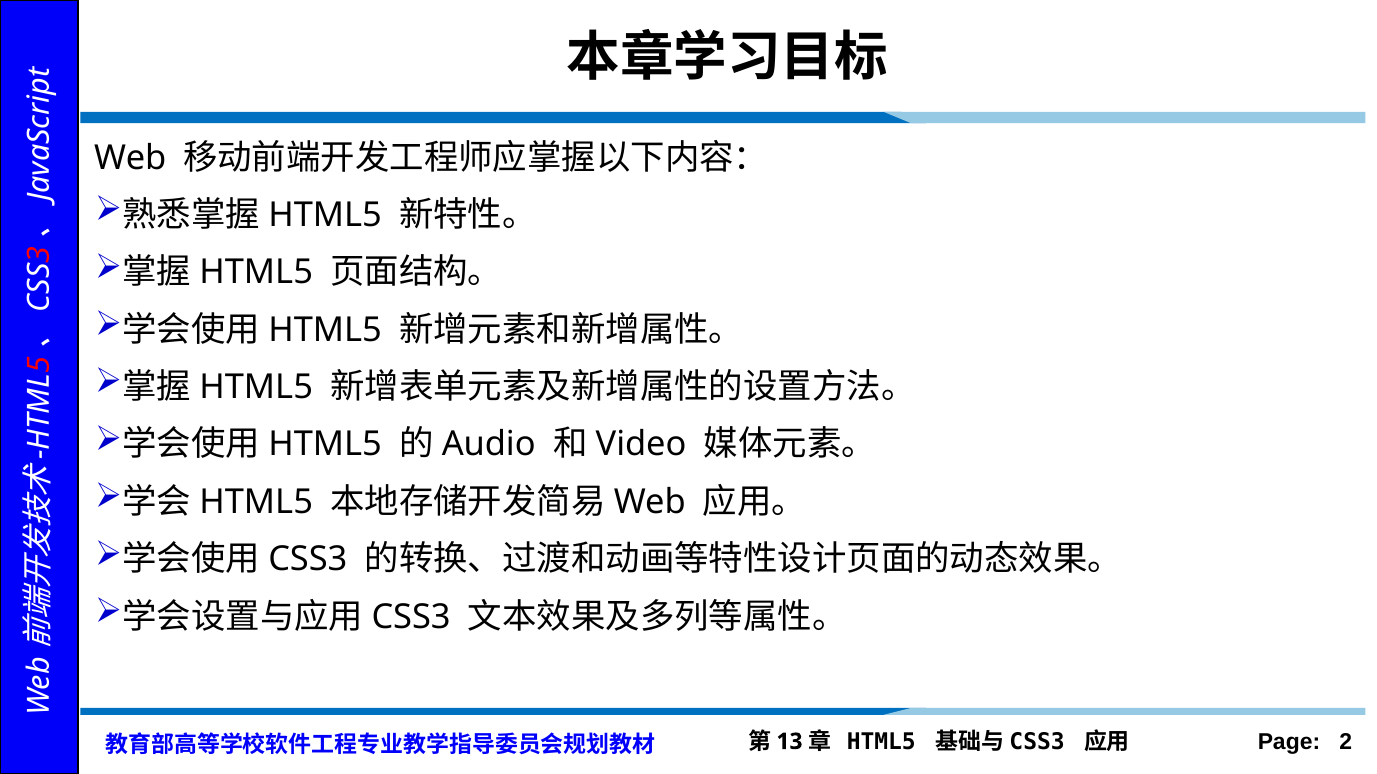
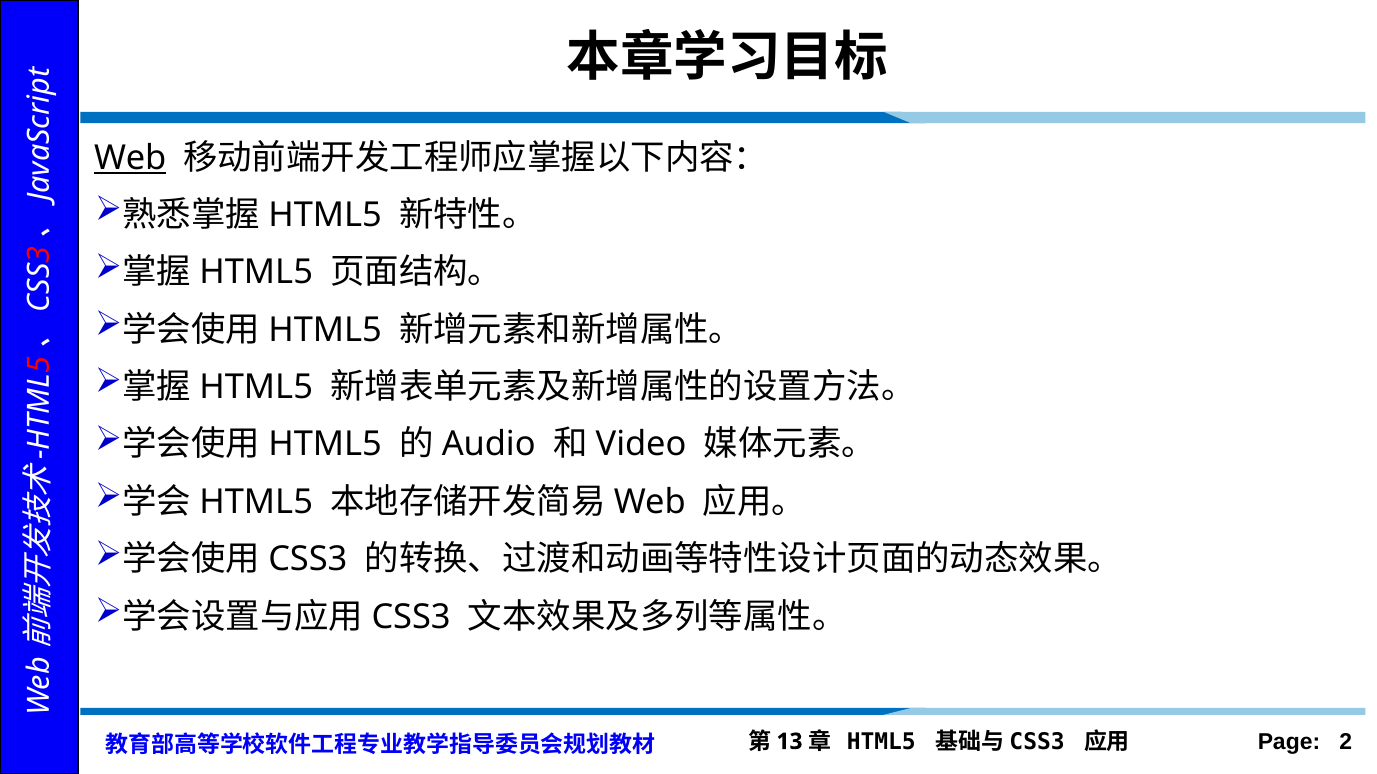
Web underline: none -> present (130, 158)
